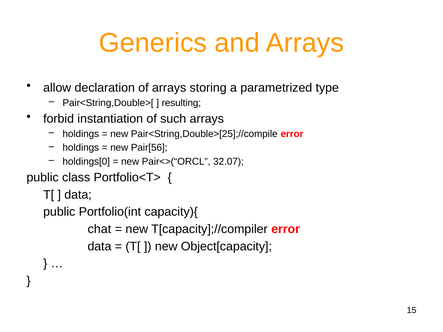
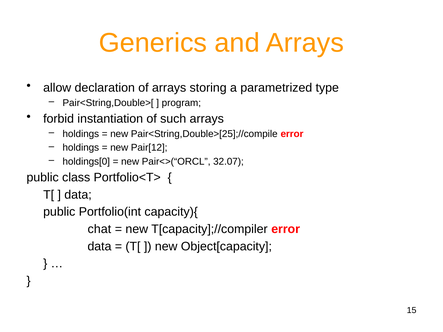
resulting: resulting -> program (181, 103)
Pair[56: Pair[56 -> Pair[12 (149, 148)
